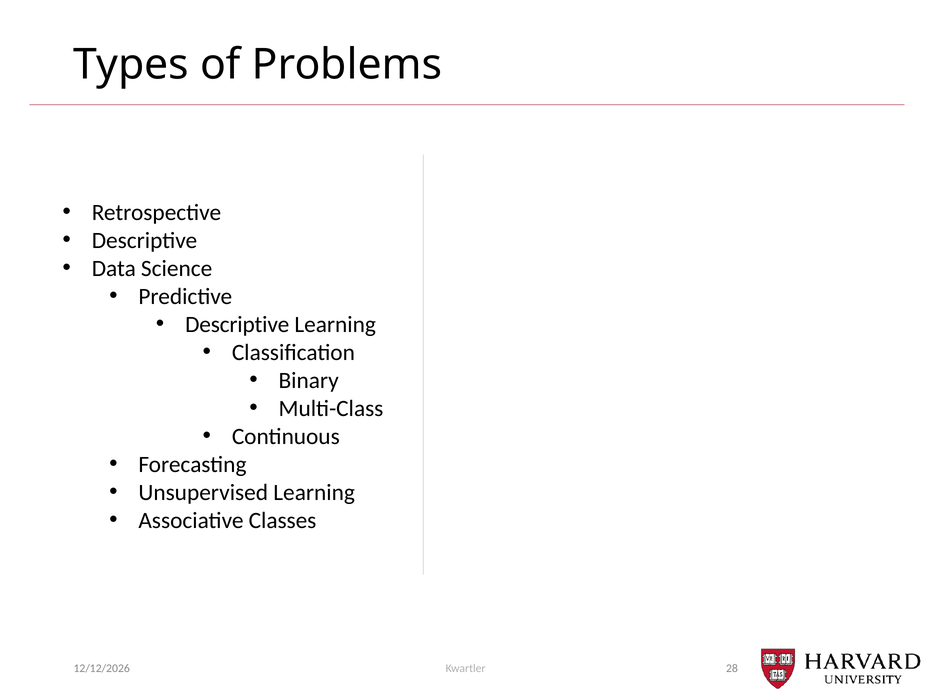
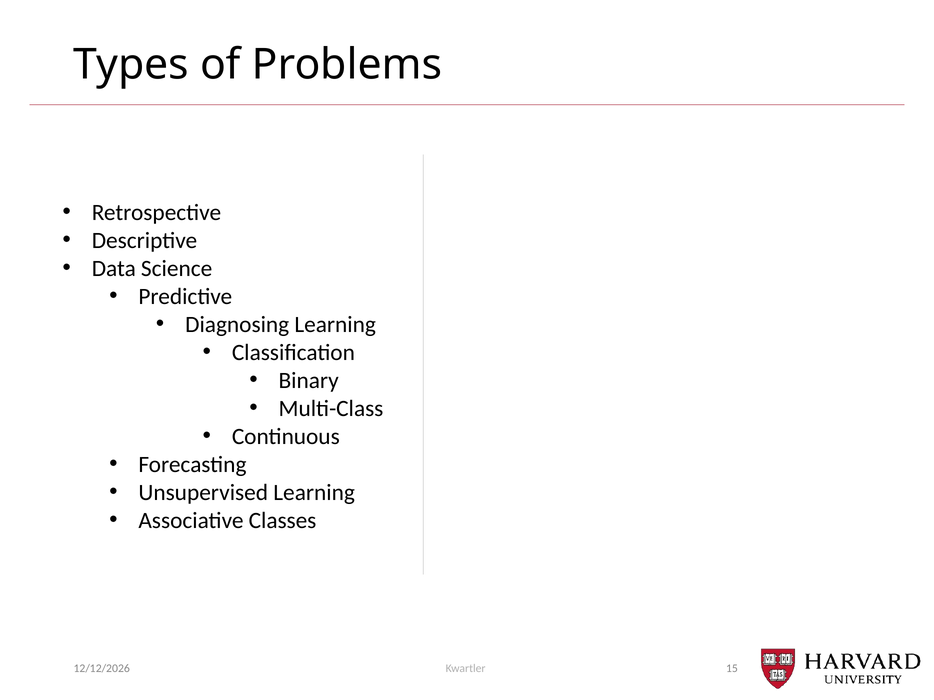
Descriptive: Descriptive -> Diagnosing (237, 325)
28: 28 -> 15 (732, 669)
